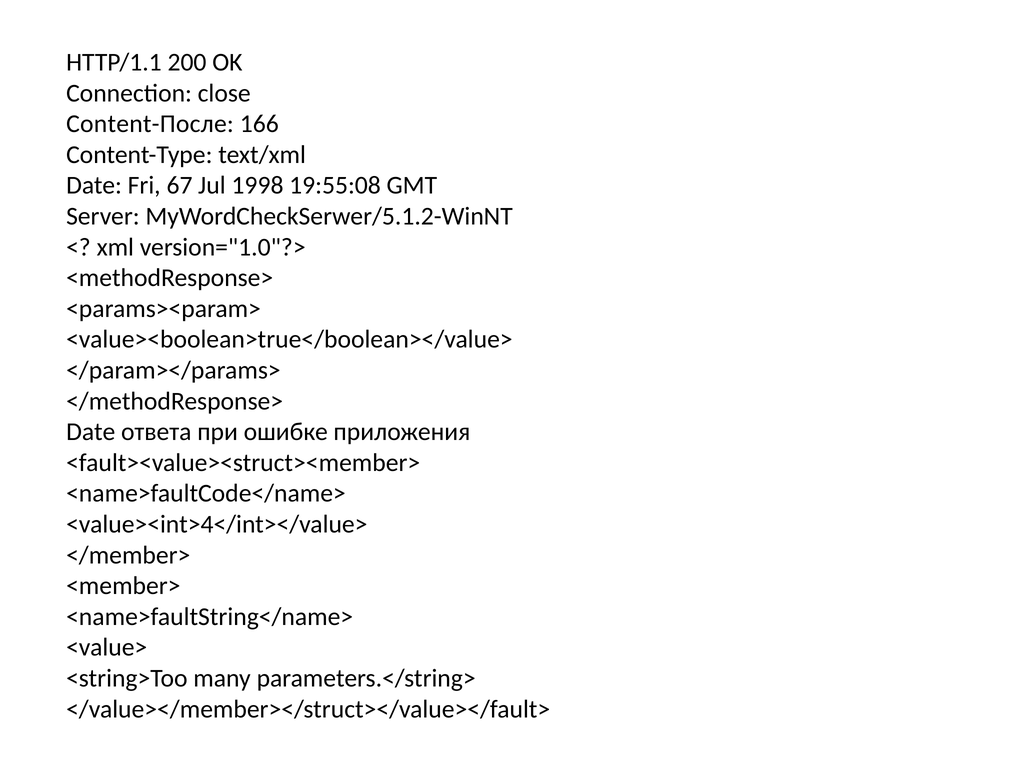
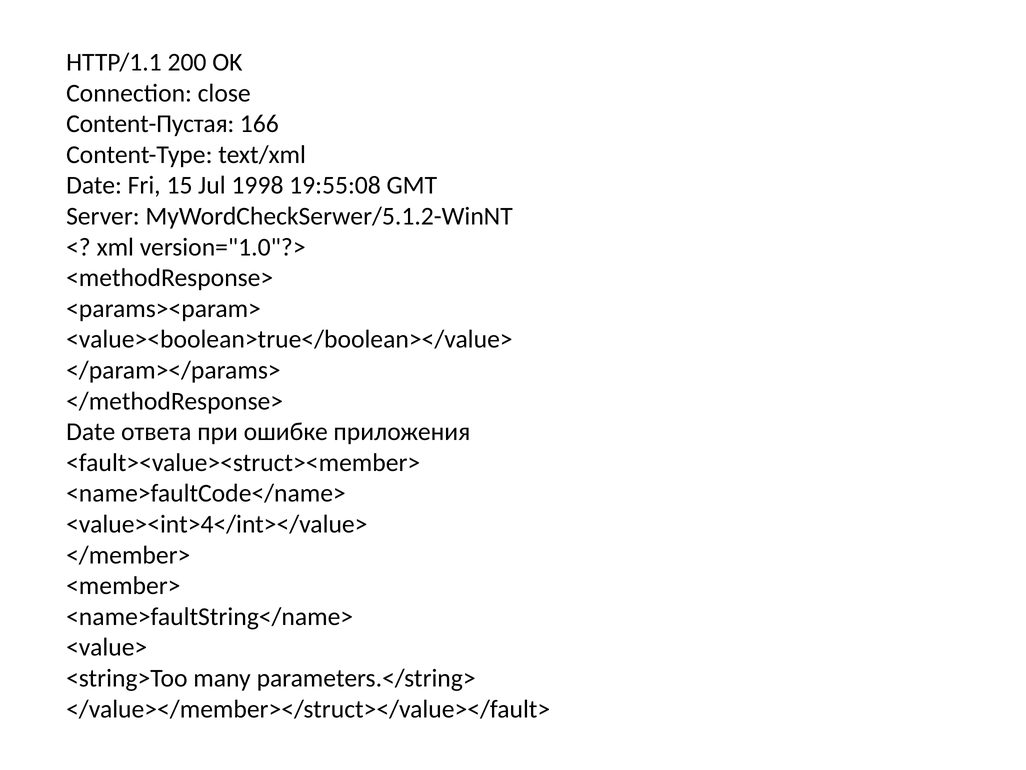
Content-После: Content-После -> Content-Пустая (150, 124)
67: 67 -> 15 (180, 185)
